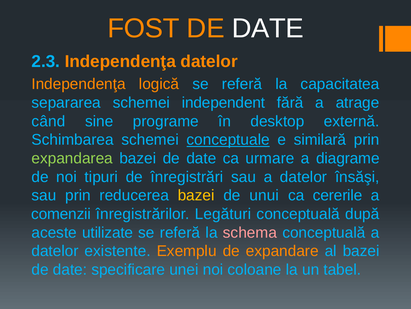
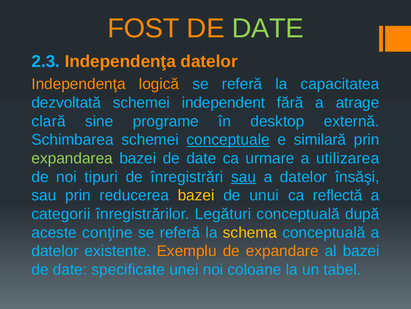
DATE colour: white -> light green (268, 28)
separarea: separarea -> dezvoltată (66, 102)
când: când -> clară (49, 121)
diagrame: diagrame -> utilizarea (348, 158)
sau underline: none -> present (244, 177)
cererile: cererile -> reflectă (338, 195)
comenzii: comenzii -> categorii (61, 214)
utilizate: utilizate -> conţine (108, 232)
schema colour: pink -> yellow (250, 232)
specificare: specificare -> specificate (128, 269)
